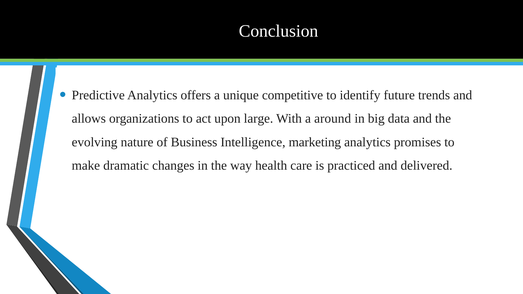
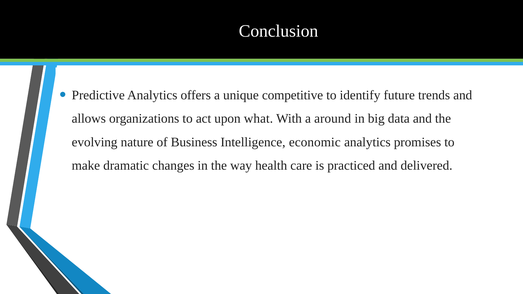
large: large -> what (258, 119)
marketing: marketing -> economic (315, 142)
